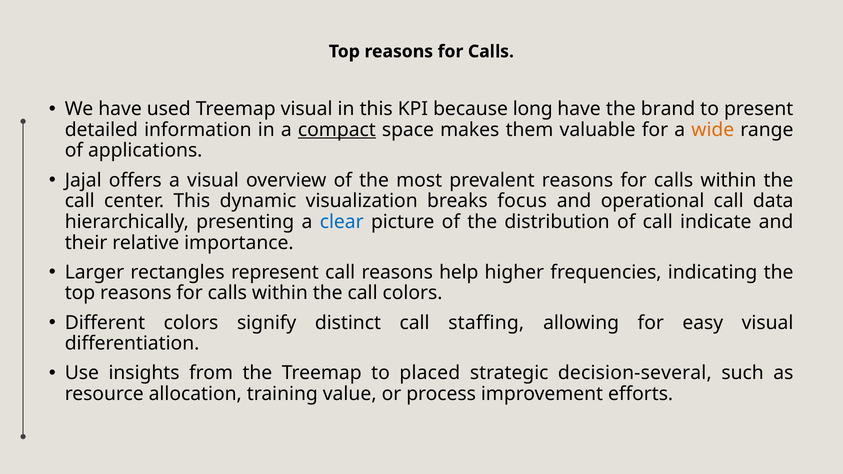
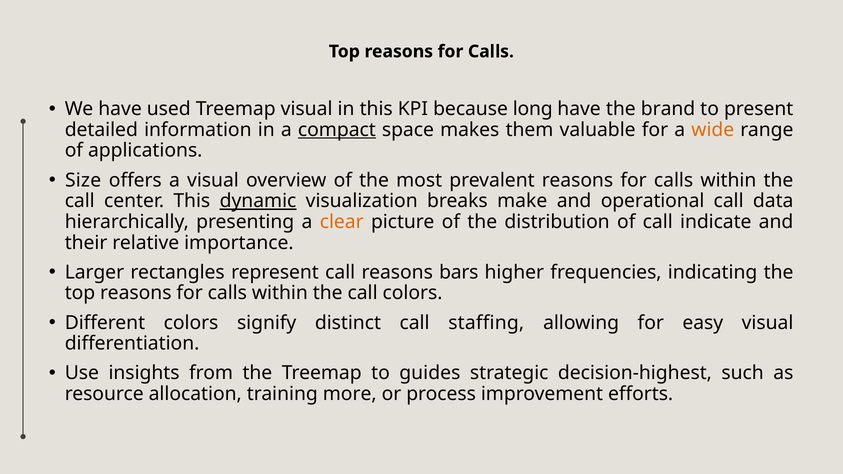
Jajal: Jajal -> Size (83, 180)
dynamic underline: none -> present (258, 201)
focus: focus -> make (522, 201)
clear colour: blue -> orange (342, 222)
help: help -> bars (459, 272)
placed: placed -> guides (430, 373)
decision-several: decision-several -> decision-highest (635, 373)
value: value -> more (350, 394)
